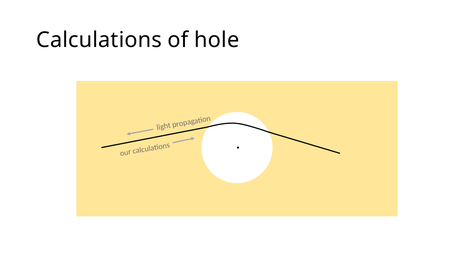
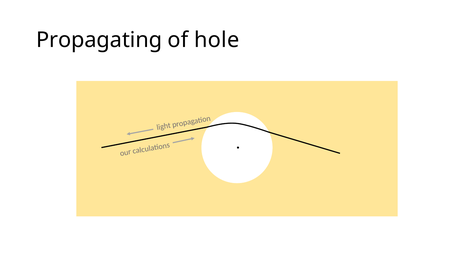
Calculations: Calculations -> Propagating (99, 40)
